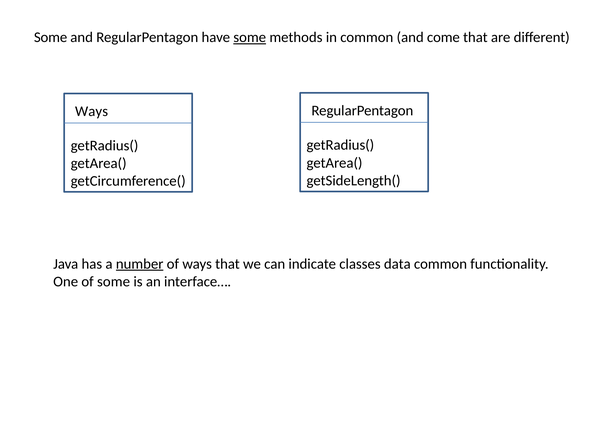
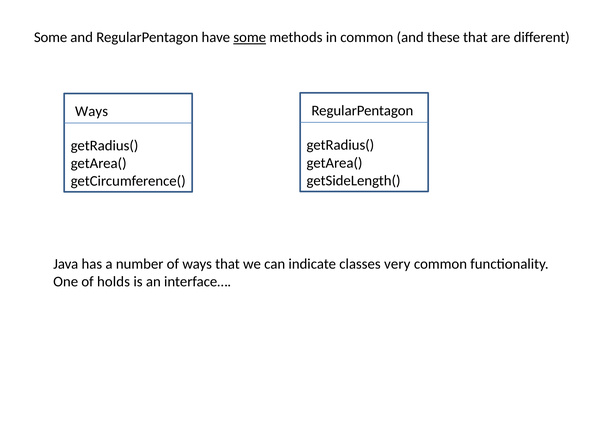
come: come -> these (443, 37)
number underline: present -> none (140, 264)
data: data -> very (397, 264)
of some: some -> holds (113, 282)
